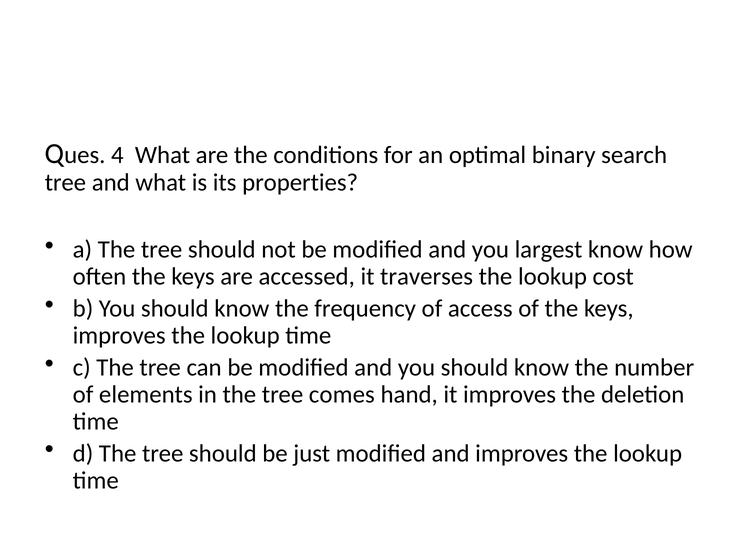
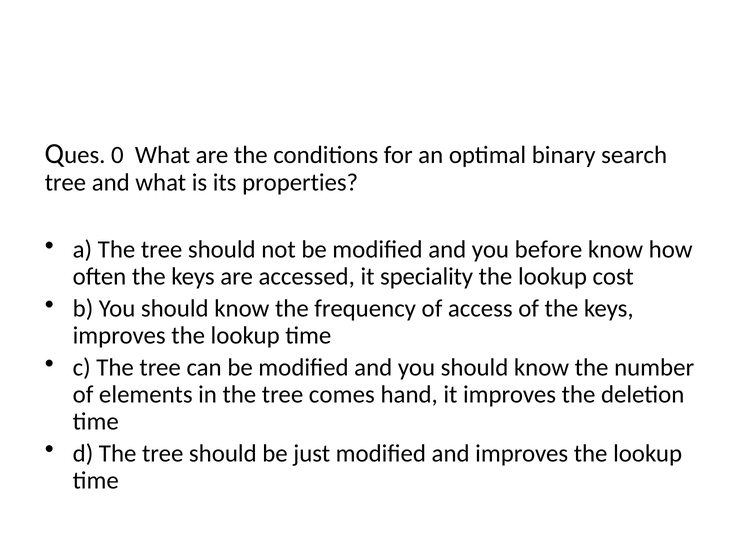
4: 4 -> 0 (117, 155)
largest: largest -> before (548, 249)
traverses: traverses -> speciality (427, 276)
